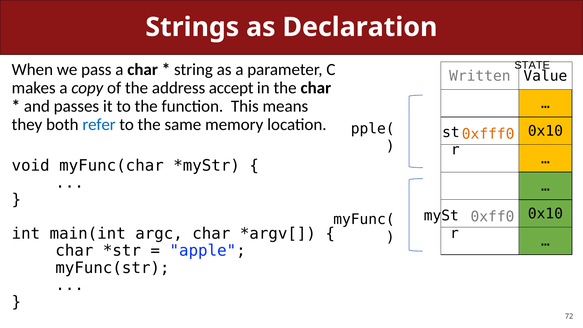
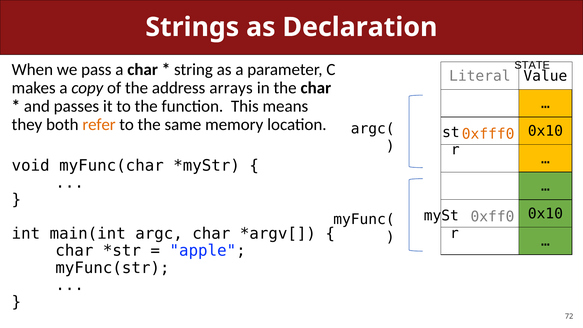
Written: Written -> Literal (480, 76)
accept: accept -> arrays (231, 88)
refer colour: blue -> orange (99, 125)
pple(: pple( -> argc( (373, 129)
